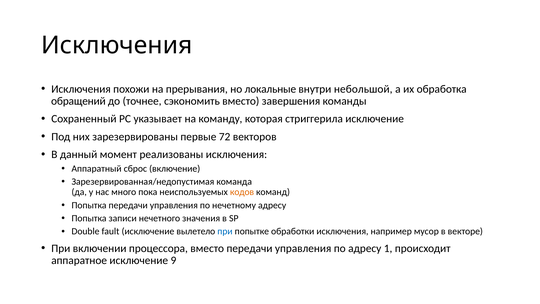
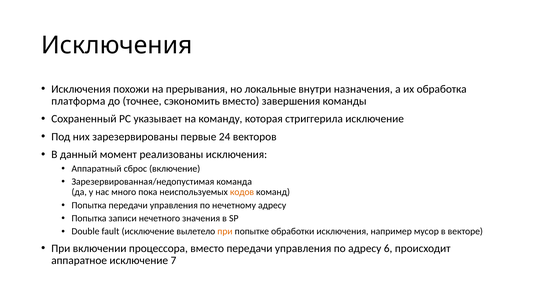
небольшой: небольшой -> назначения (363, 89)
обращений: обращений -> платформа (78, 101)
72: 72 -> 24 (225, 137)
при colour: blue -> orange (225, 231)
1: 1 -> 6 (388, 248)
9: 9 -> 7 (173, 260)
